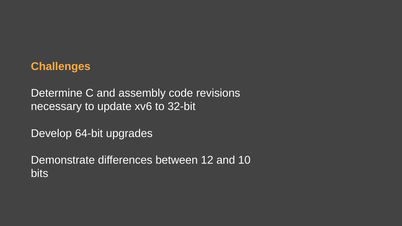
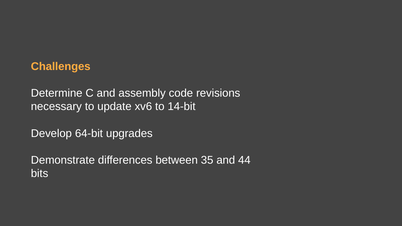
32-bit: 32-bit -> 14-bit (182, 107)
12: 12 -> 35 (207, 160)
10: 10 -> 44 (244, 160)
